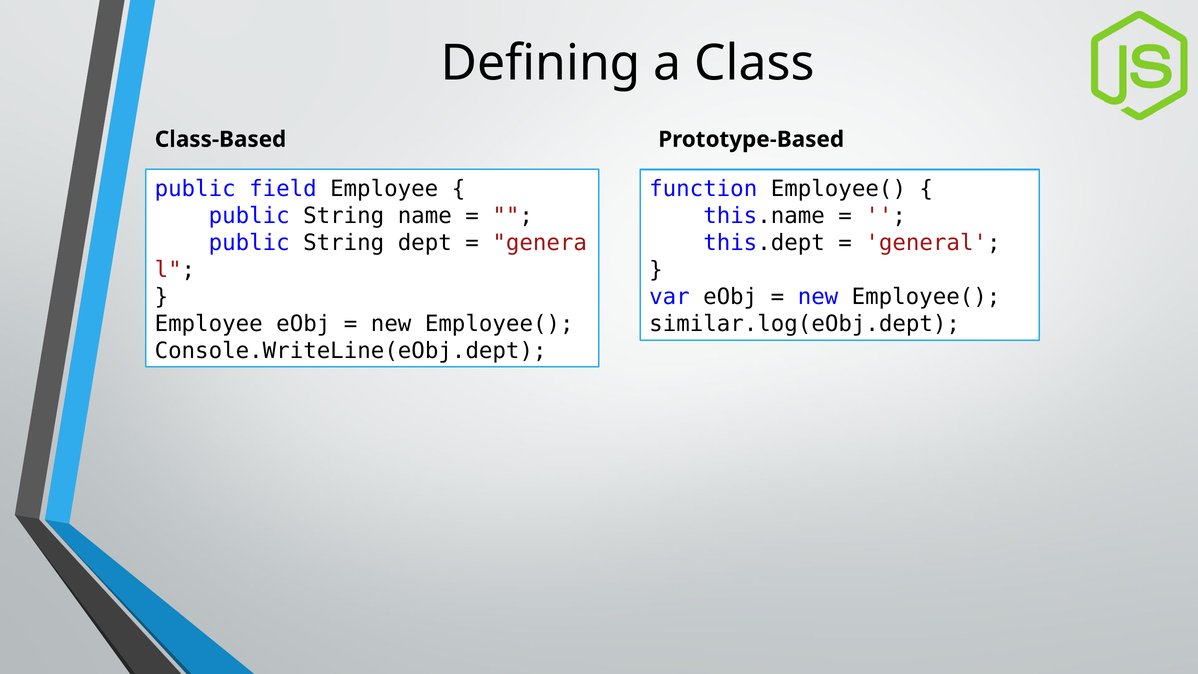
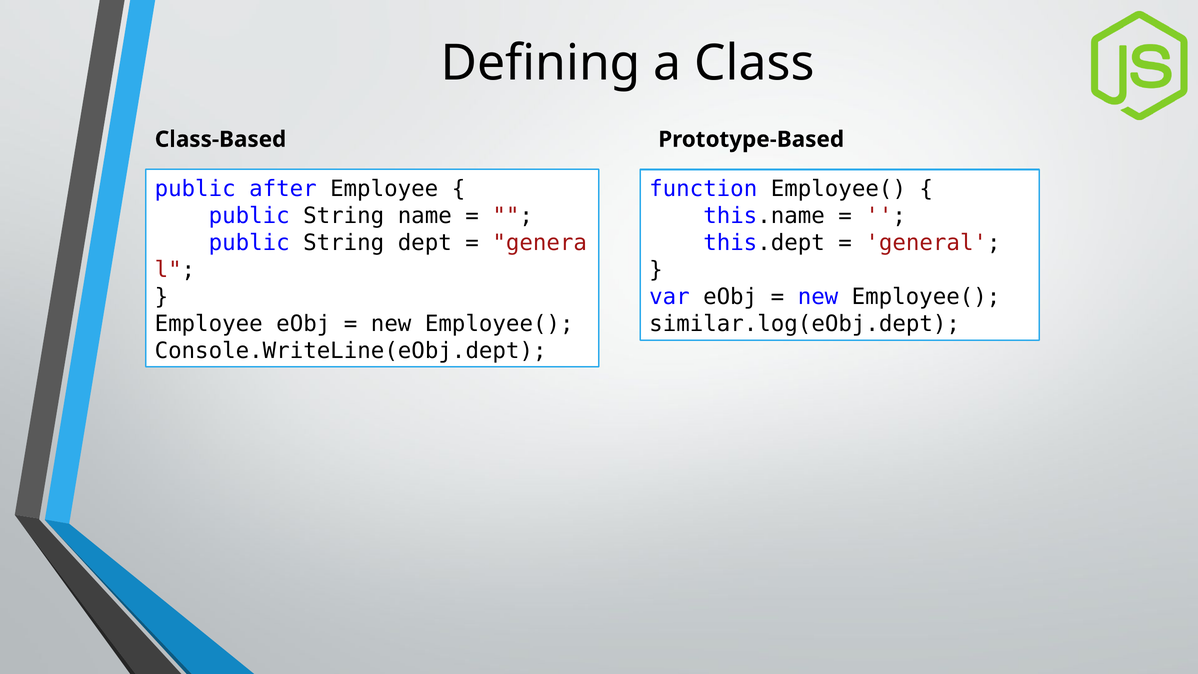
field: field -> after (283, 189)
